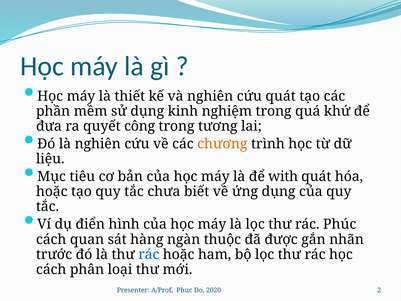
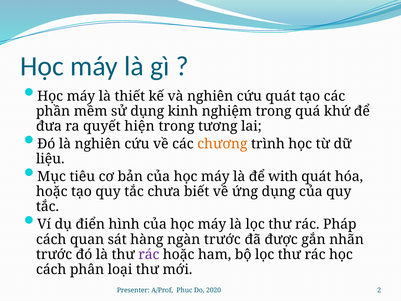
công: công -> hiện (140, 126)
Phúc: Phúc -> Pháp (340, 224)
ngàn thuộc: thuộc -> trước (222, 239)
rác colour: blue -> purple (149, 254)
